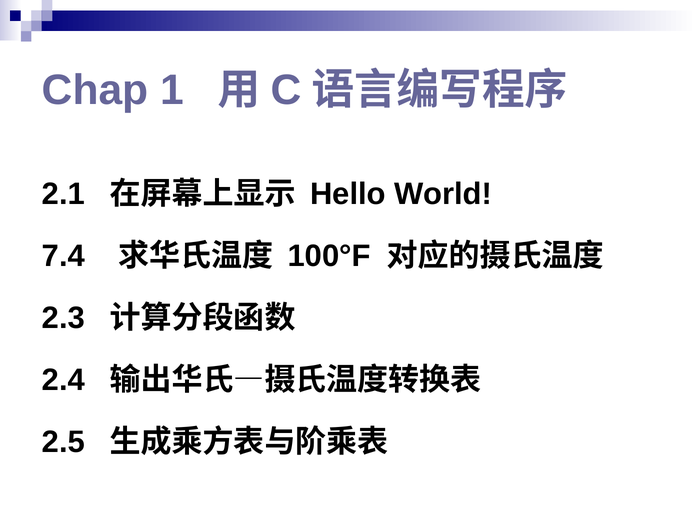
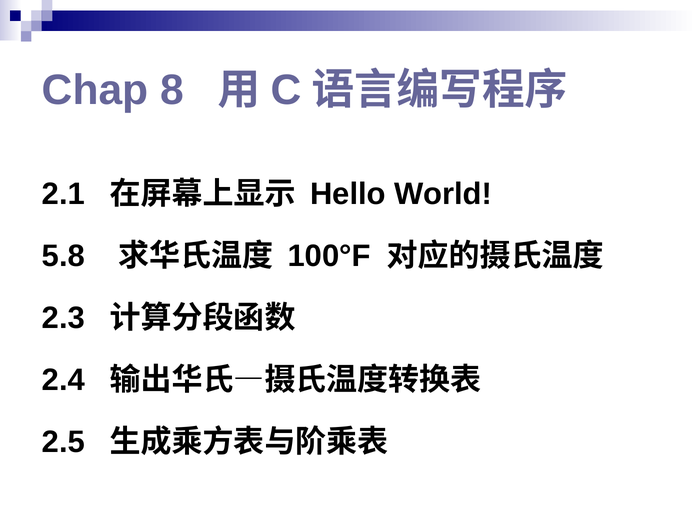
1: 1 -> 8 (172, 90)
7.4: 7.4 -> 5.8 (63, 256)
